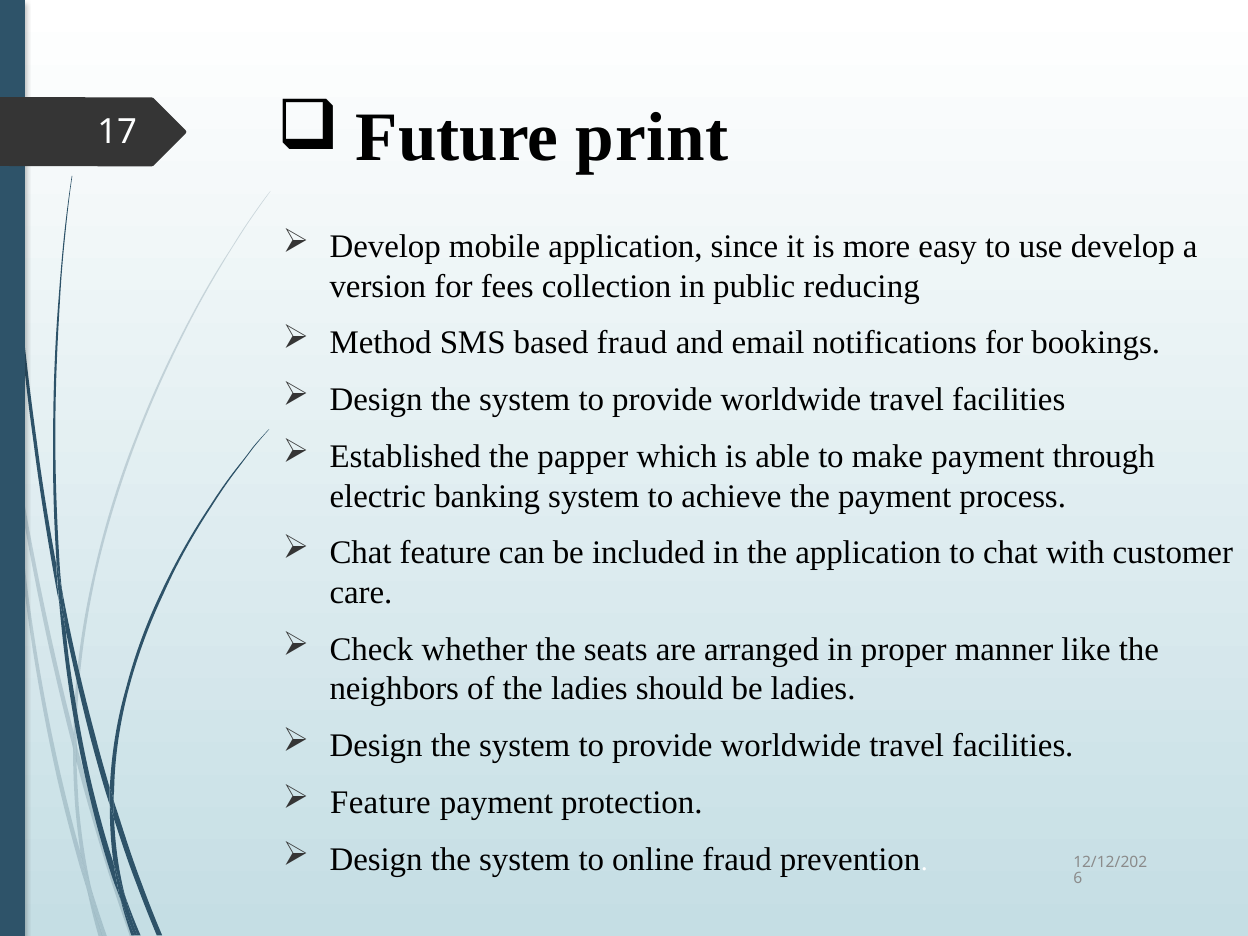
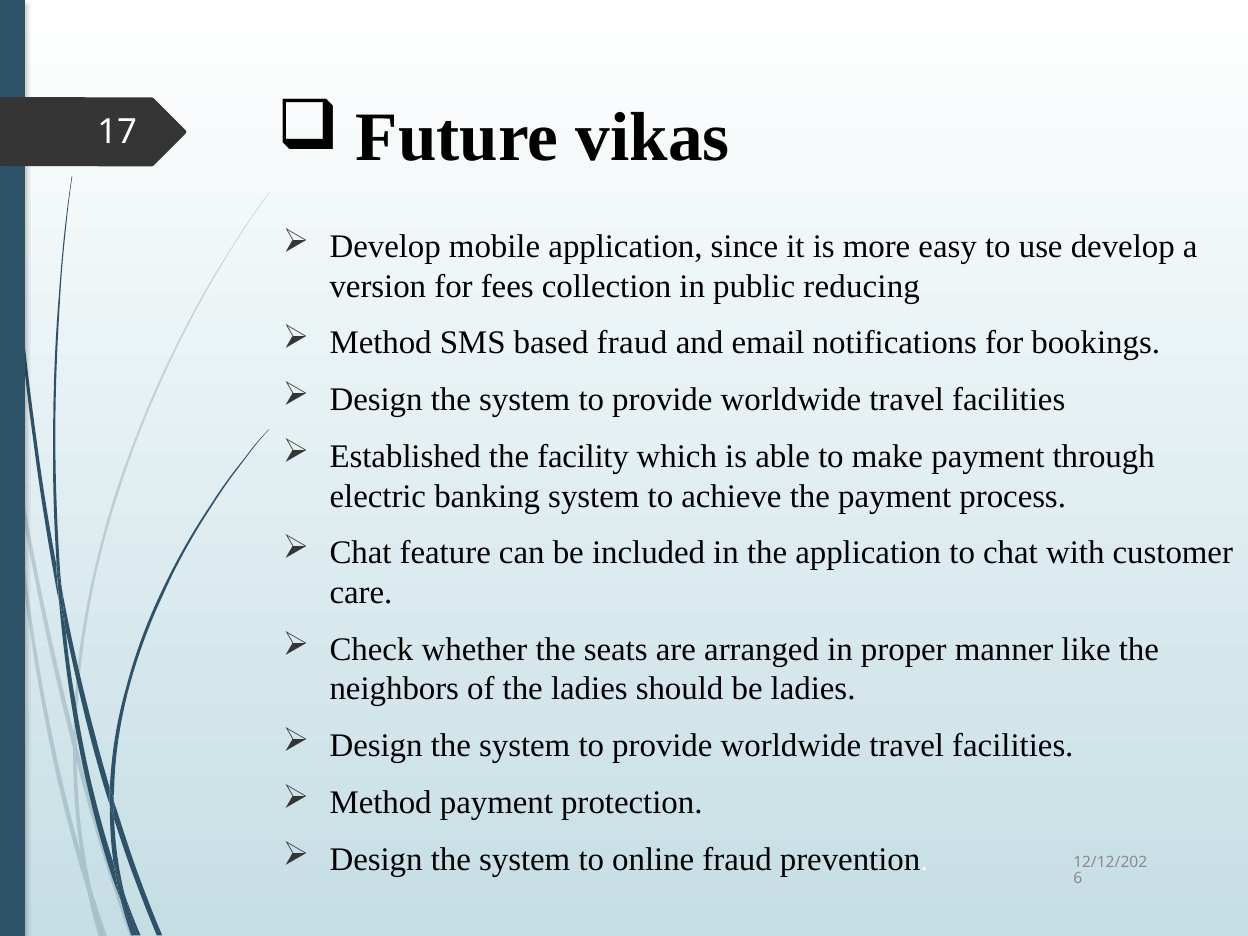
print: print -> vikas (653, 138)
papper: papper -> facility (583, 457)
Feature: Feature -> Method (381, 803)
